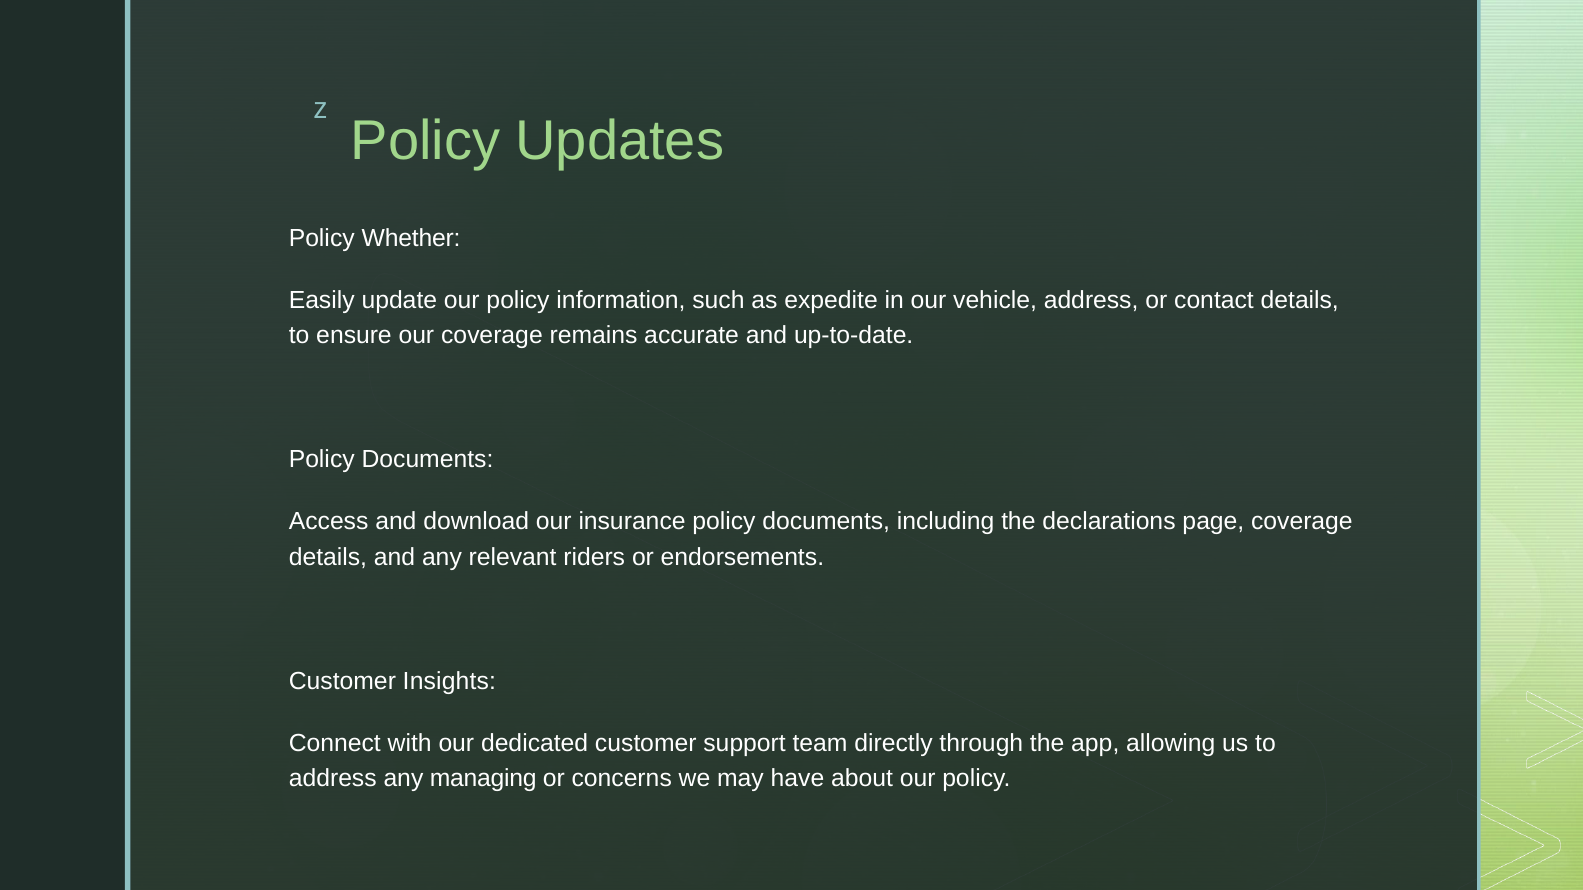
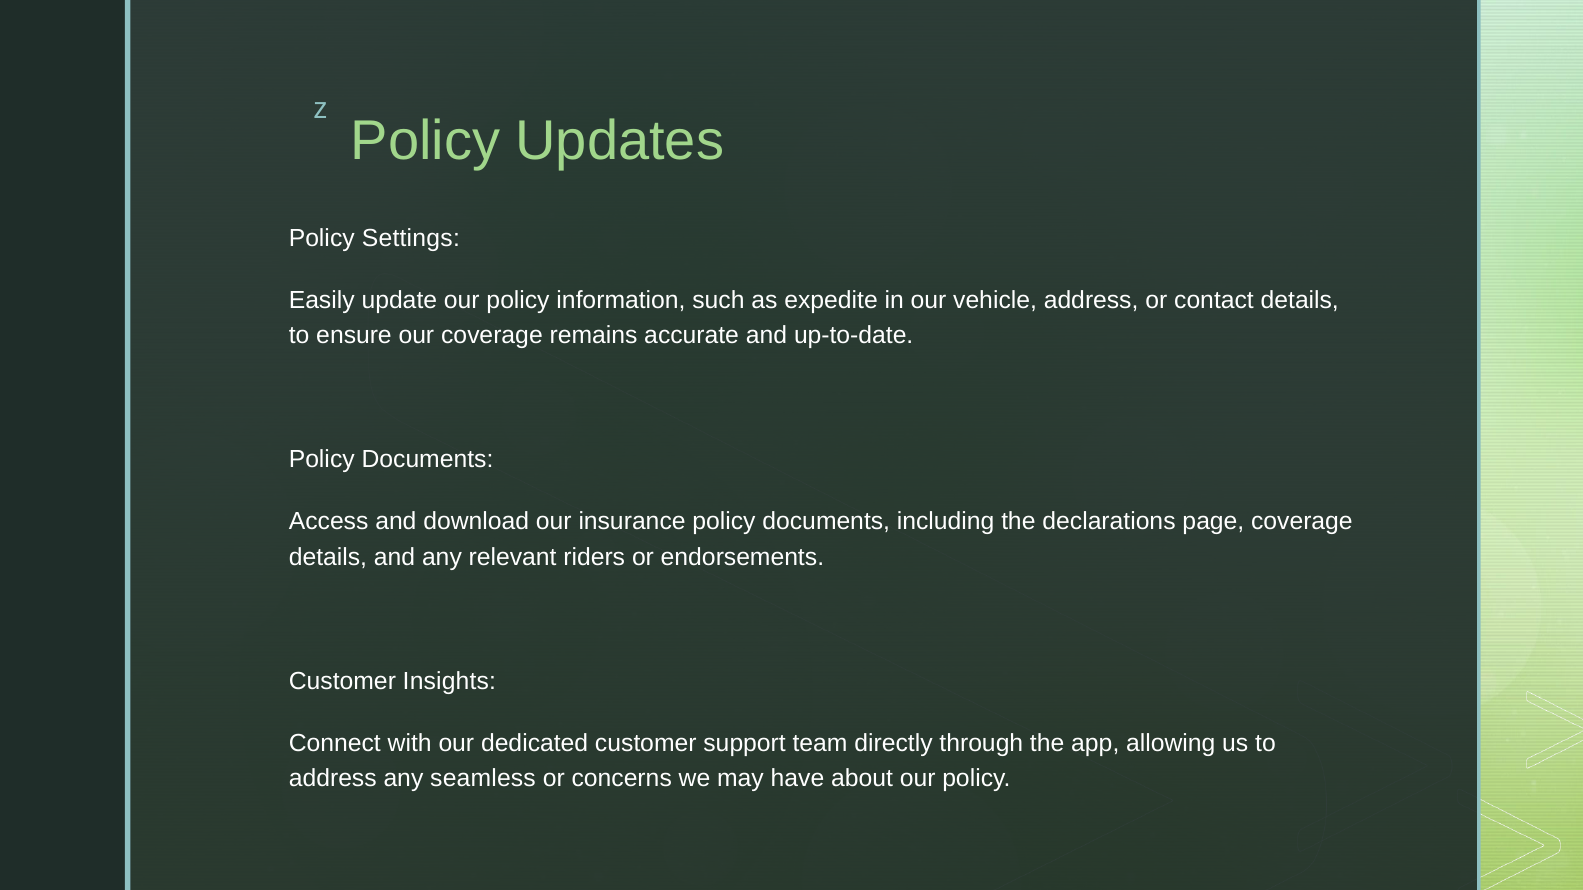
Whether: Whether -> Settings (411, 238)
managing: managing -> seamless (483, 779)
